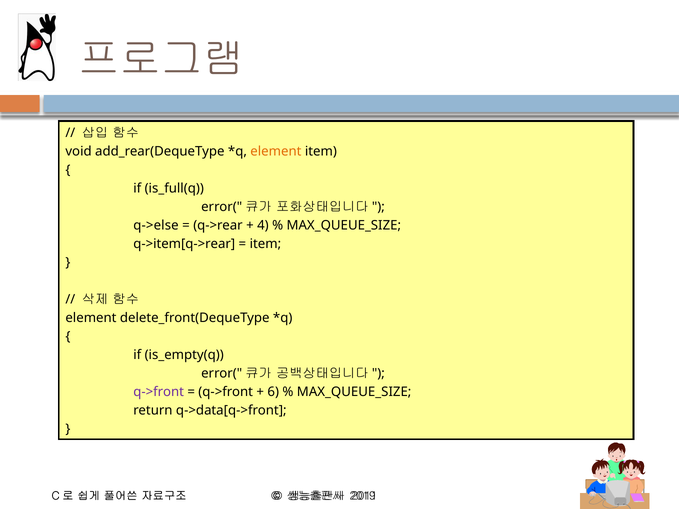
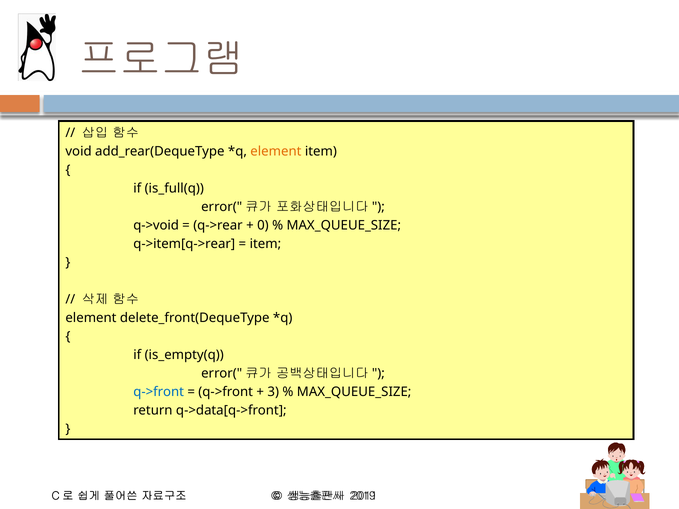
q->else: q->else -> q->void (156, 226)
4: 4 -> 0 (263, 226)
q->front colour: purple -> blue (159, 392)
6: 6 -> 3 (273, 392)
